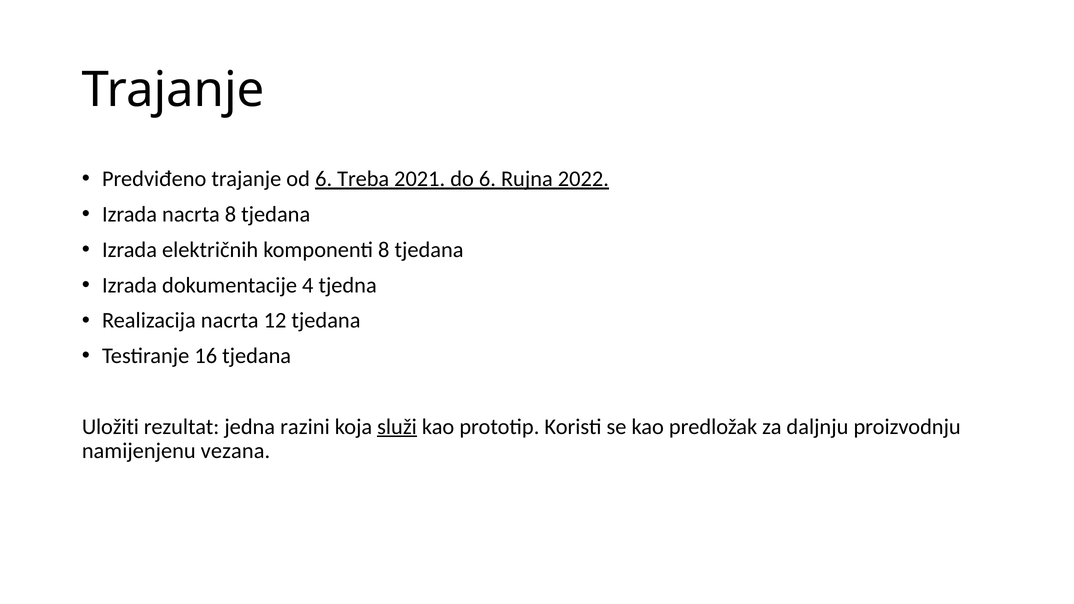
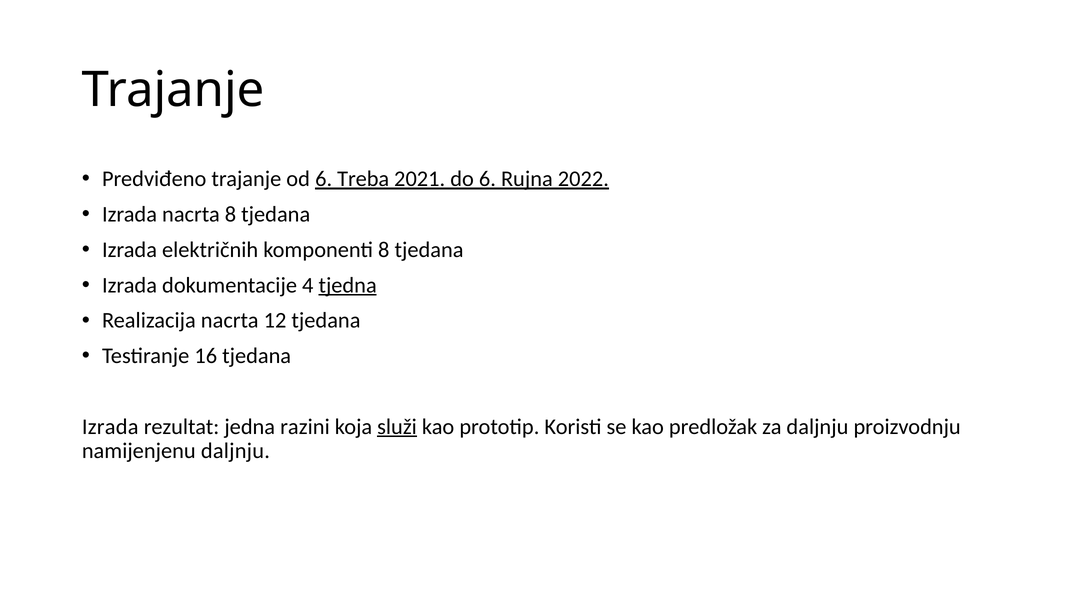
tjedna underline: none -> present (348, 285)
Uložiti: Uložiti -> Izrada (110, 427)
namijenjenu vezana: vezana -> daljnju (235, 451)
